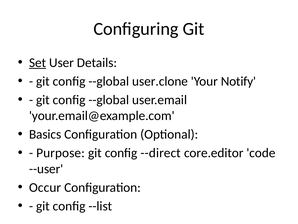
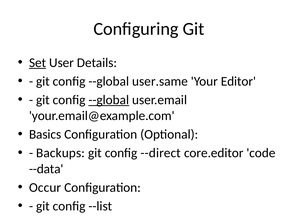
user.clone: user.clone -> user.same (160, 81)
Notify: Notify -> Editor (238, 81)
--global underline: none -> present (109, 100)
Purpose: Purpose -> Backups (61, 153)
--user: --user -> --data (46, 169)
